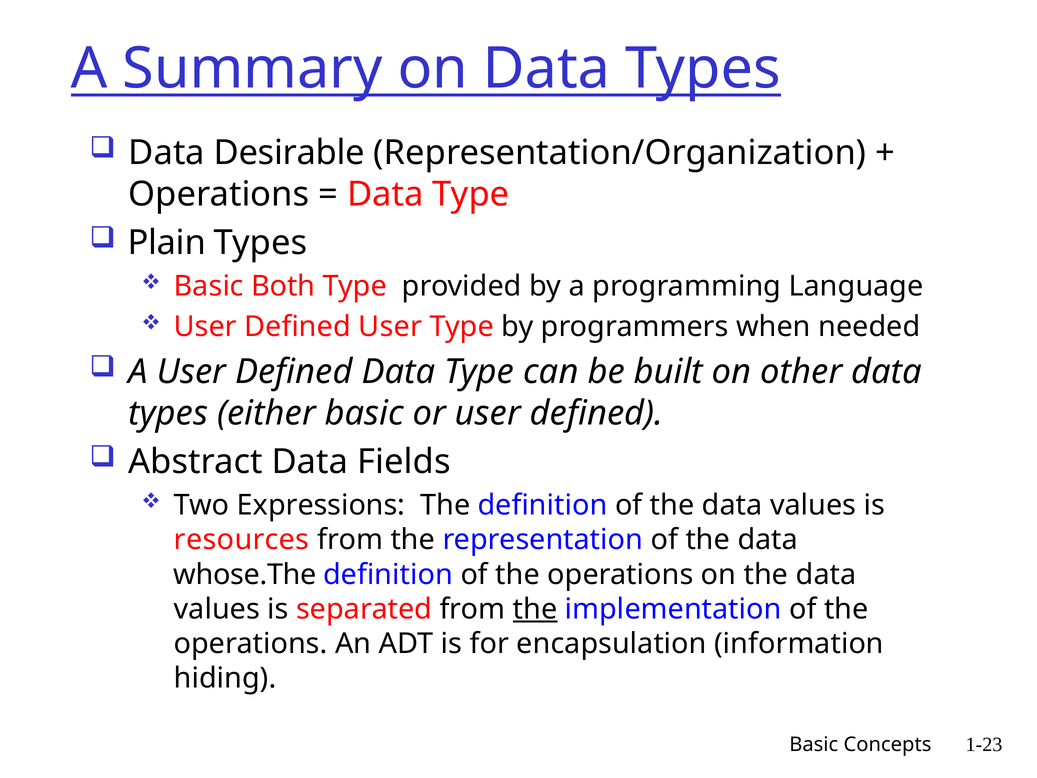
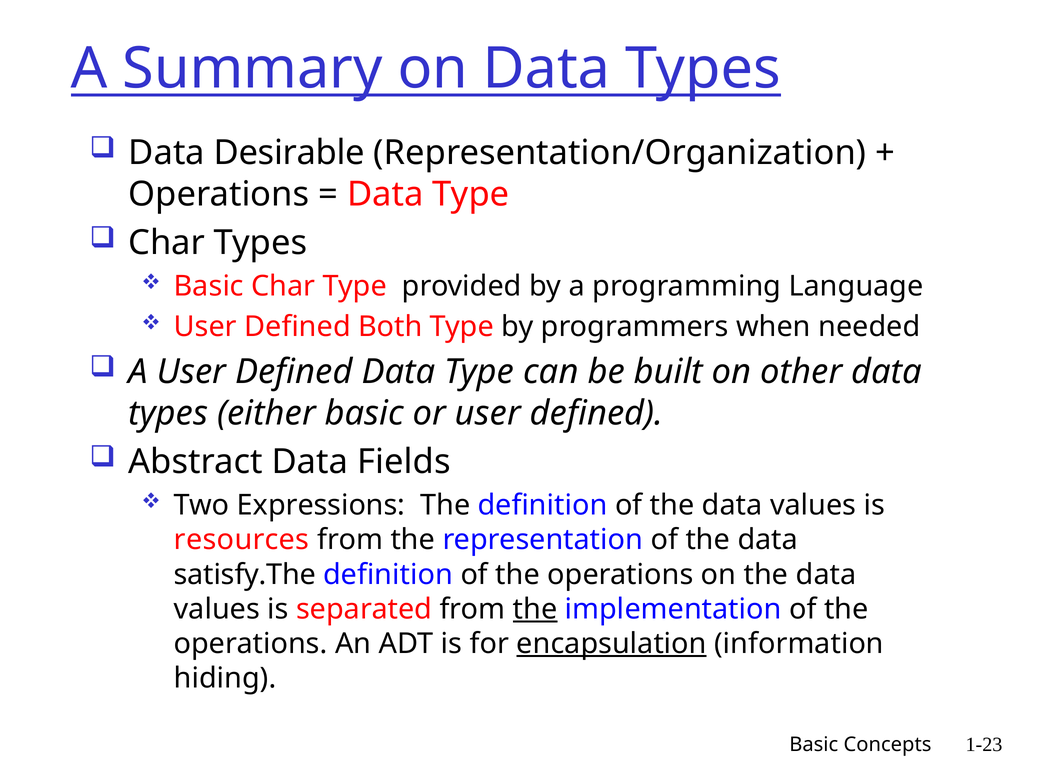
Plain: Plain -> Char (167, 243)
Basic Both: Both -> Char (283, 286)
Defined User: User -> Both (390, 327)
whose.The: whose.The -> satisfy.The (245, 574)
encapsulation underline: none -> present (612, 643)
